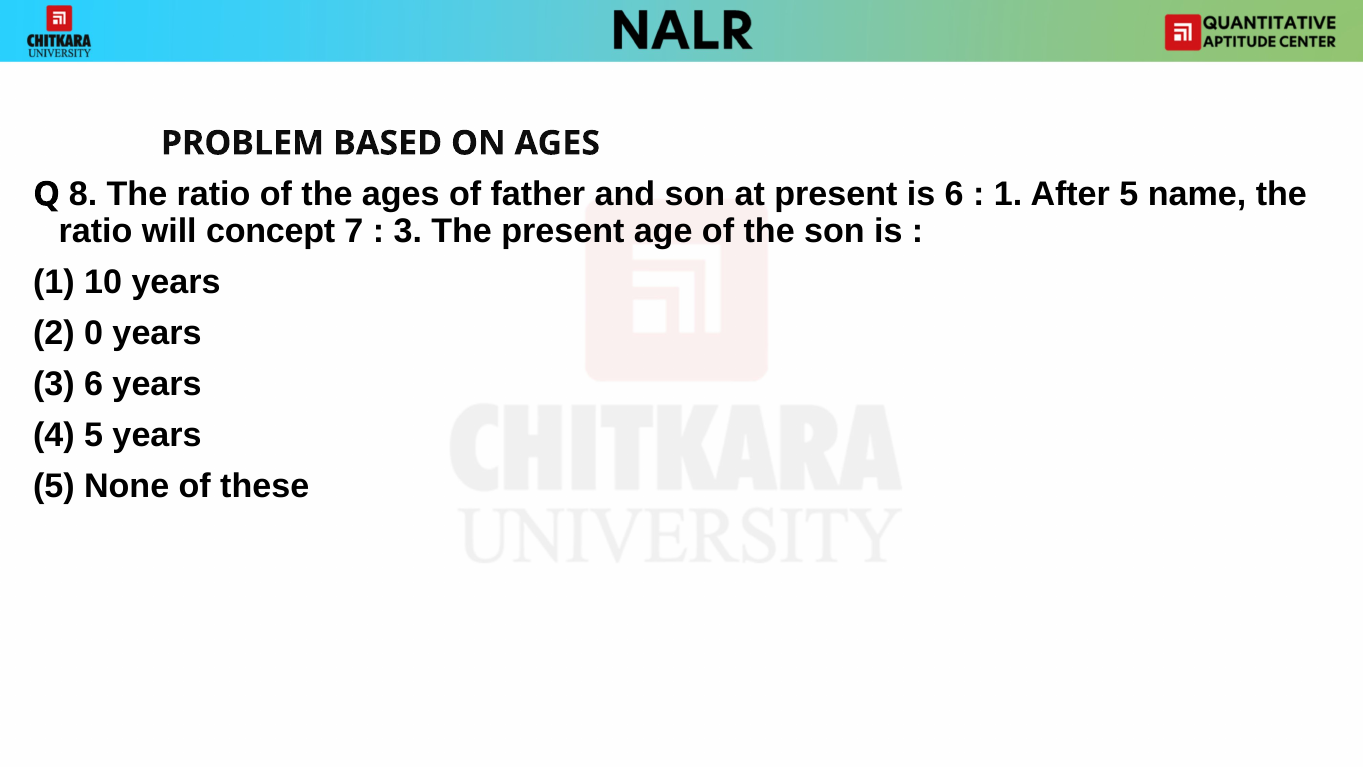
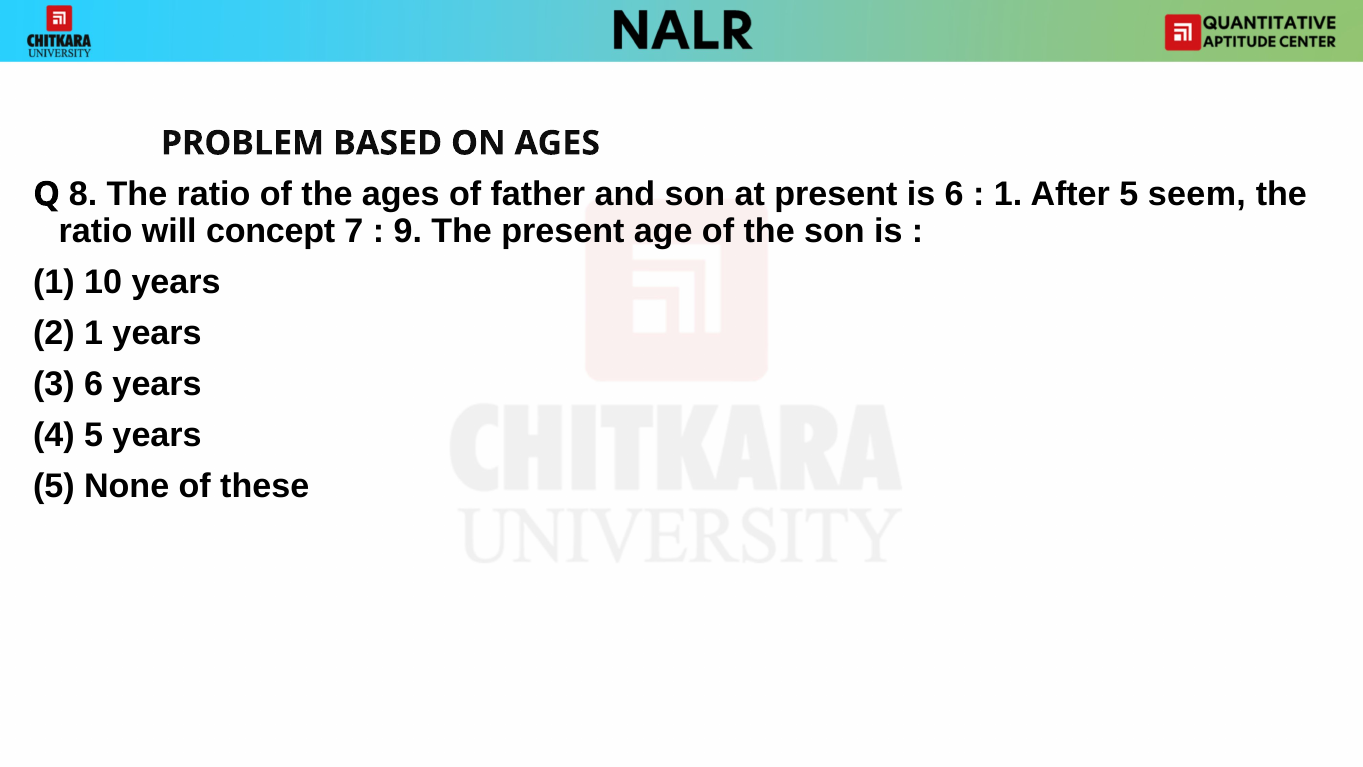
name: name -> seem (1197, 194)
3: 3 -> 9 (408, 231)
2 0: 0 -> 1 (94, 333)
